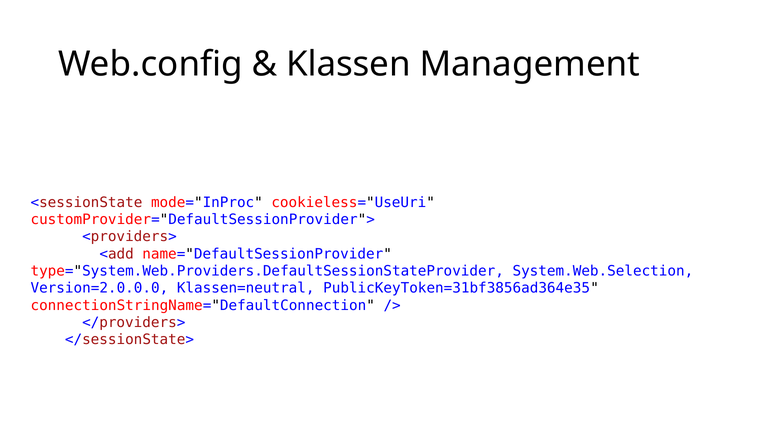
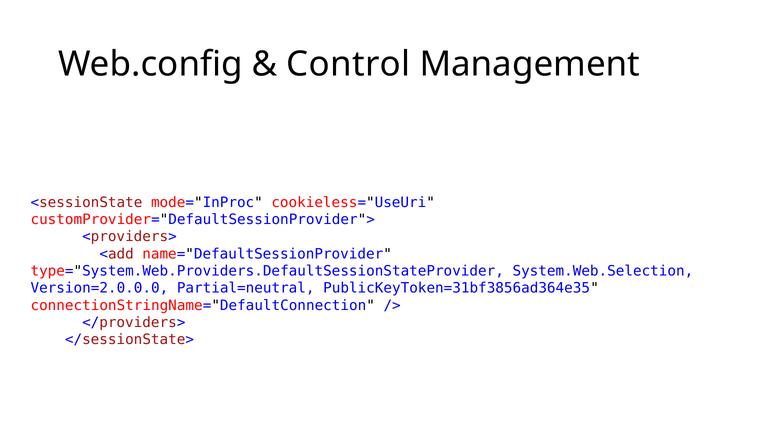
Klassen: Klassen -> Control (348, 64)
Klassen=neutral: Klassen=neutral -> Partial=neutral (246, 288)
